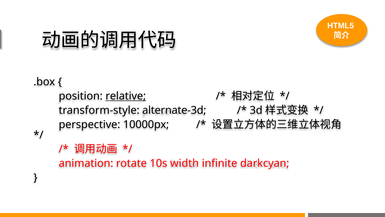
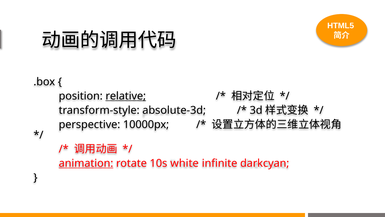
alternate-3d: alternate-3d -> absolute-3d (174, 110)
animation underline: none -> present (86, 163)
width: width -> white (184, 163)
